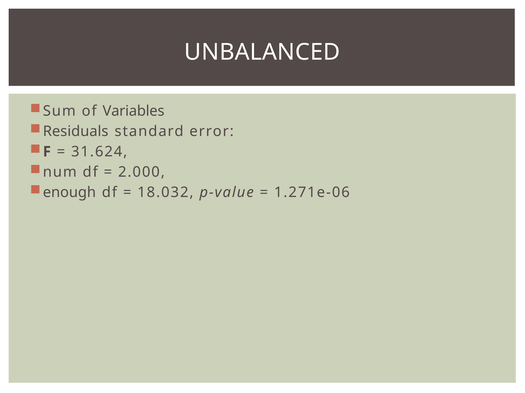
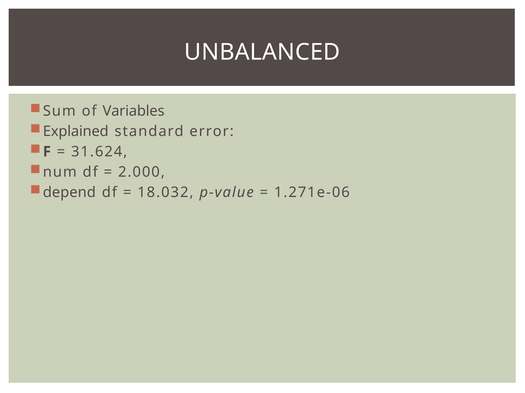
Residuals: Residuals -> Explained (76, 132)
enough: enough -> depend (69, 193)
